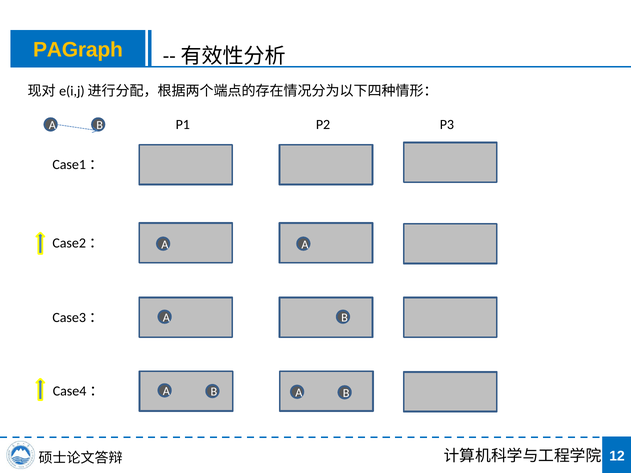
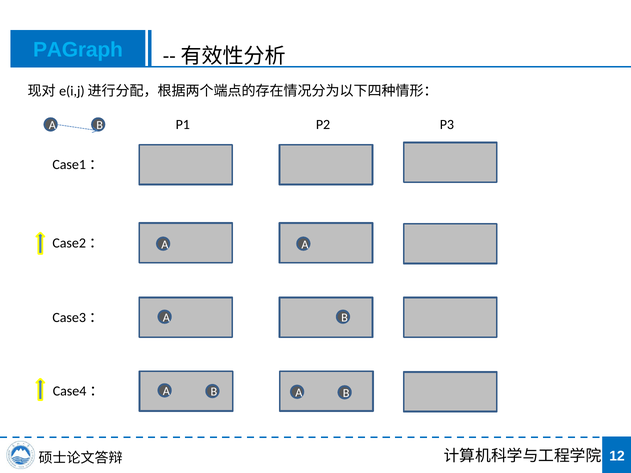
PAGraph colour: yellow -> light blue (78, 50)
